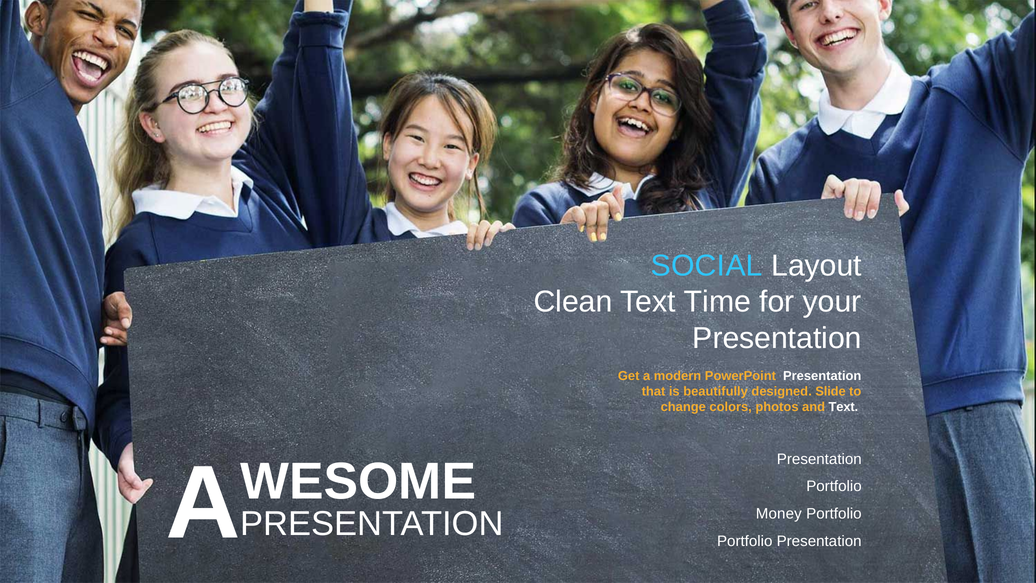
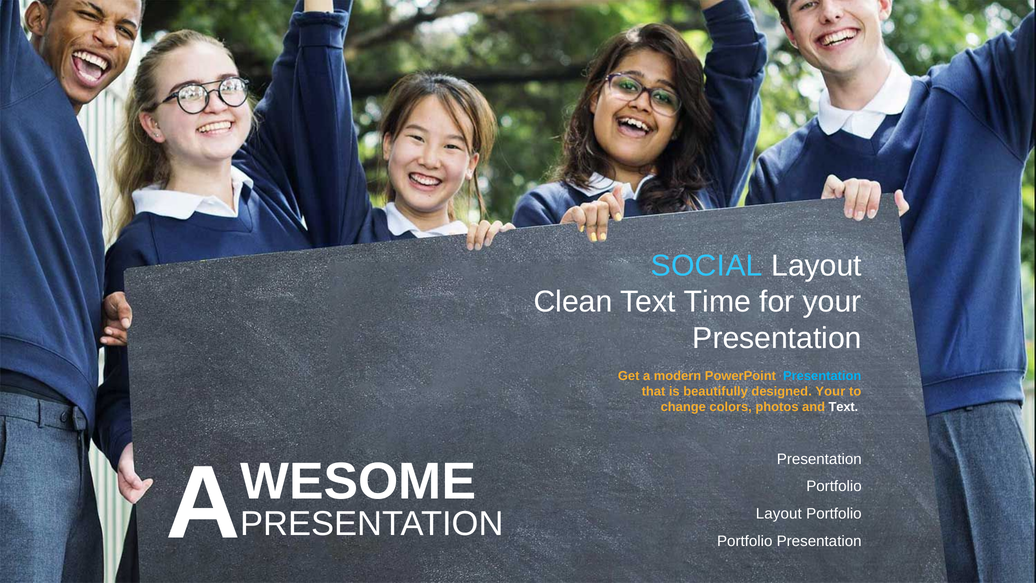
Presentation colour: white -> light blue (822, 376)
designed Slide: Slide -> Your (830, 391)
Money: Money -> Layout (779, 514)
